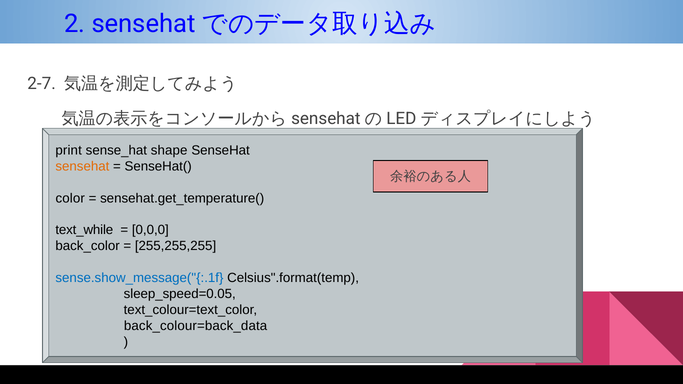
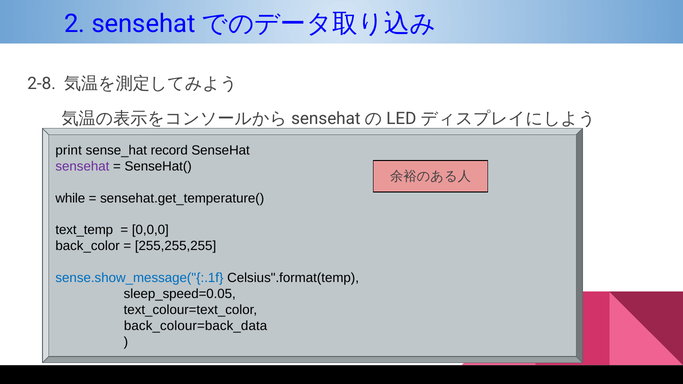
2-7: 2-7 -> 2-8 (42, 84)
shape: shape -> record (169, 150)
sensehat colour: orange -> purple (82, 166)
color: color -> while (70, 198)
text_while: text_while -> text_temp (84, 230)
